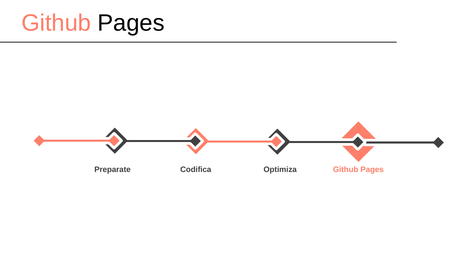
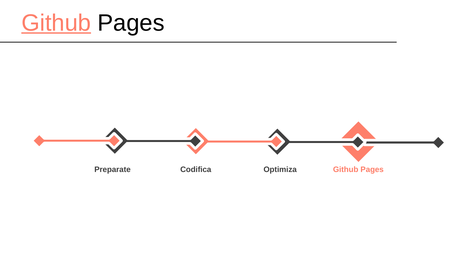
Github underline: none -> present (56, 23)
